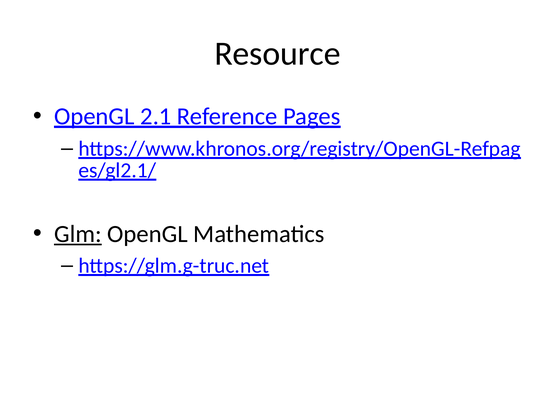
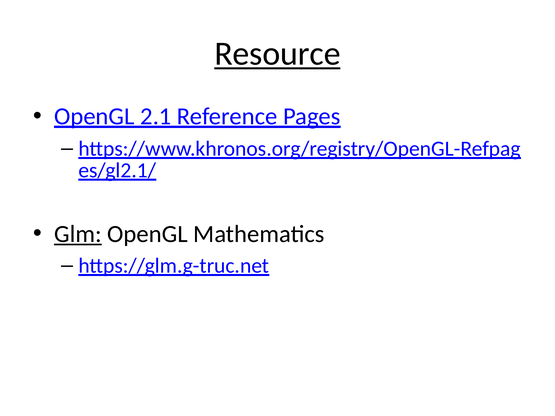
Resource underline: none -> present (277, 54)
